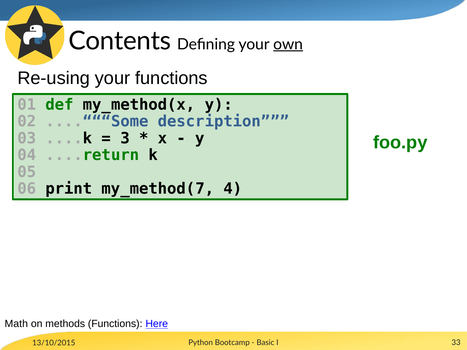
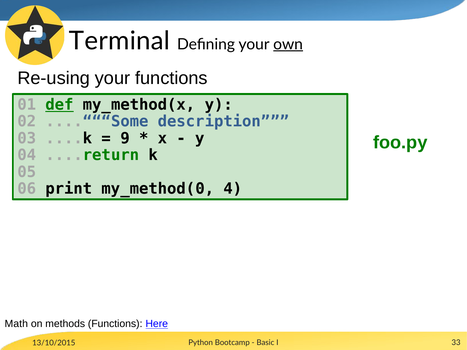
Contents: Contents -> Terminal (120, 41)
def underline: none -> present (59, 105)
3: 3 -> 9 (125, 138)
my_method(7: my_method(7 -> my_method(0 (158, 189)
